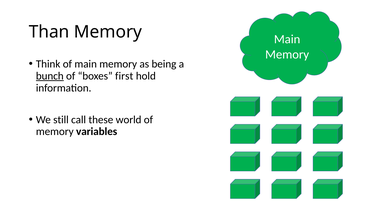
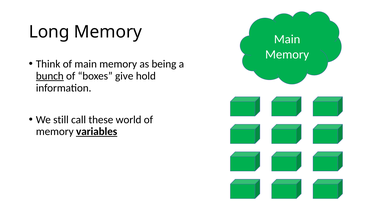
Than: Than -> Long (49, 32)
first: first -> give (124, 76)
variables underline: none -> present (97, 131)
